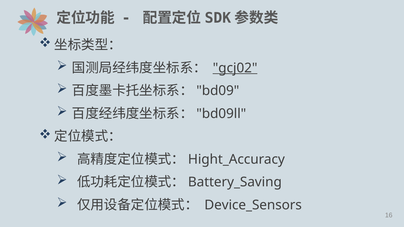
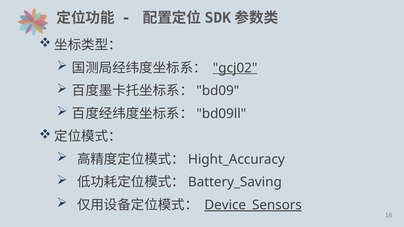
Device_Sensors underline: none -> present (253, 205)
